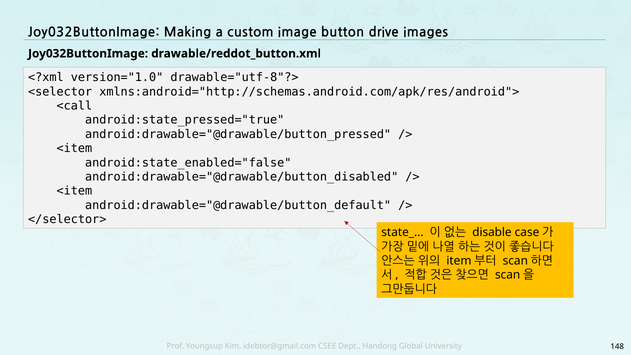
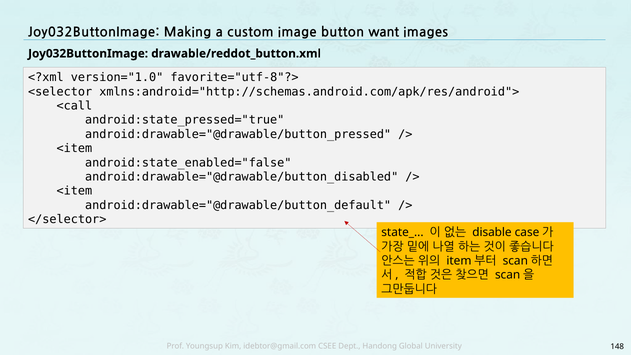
drive: drive -> want (384, 32)
drawable="utf-8"?>: drawable="utf-8"?> -> favorite="utf-8"?> (235, 77)
